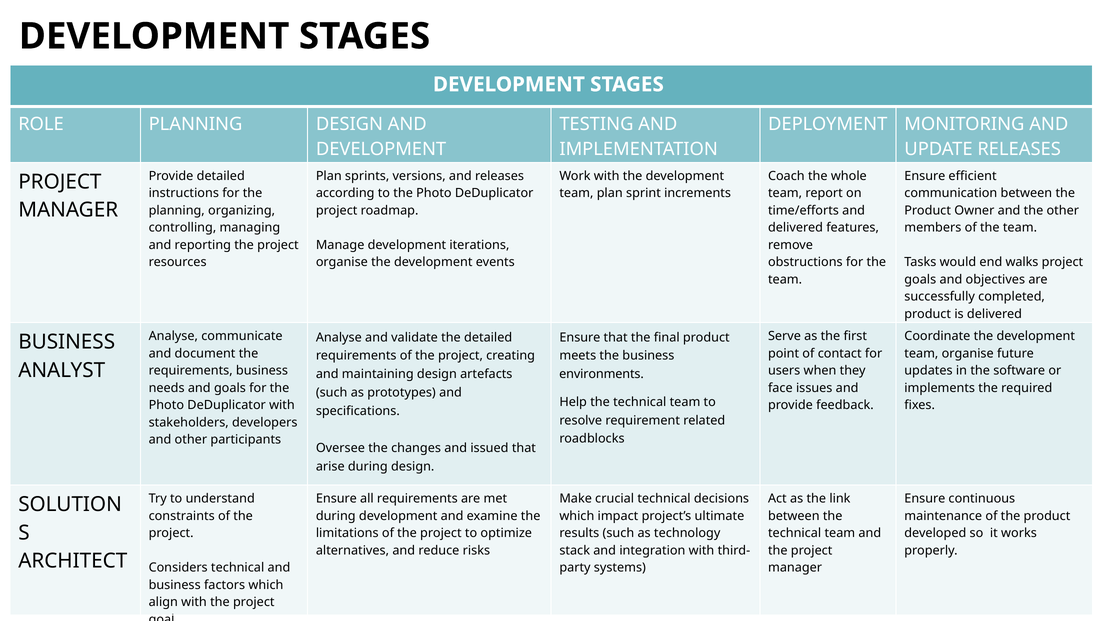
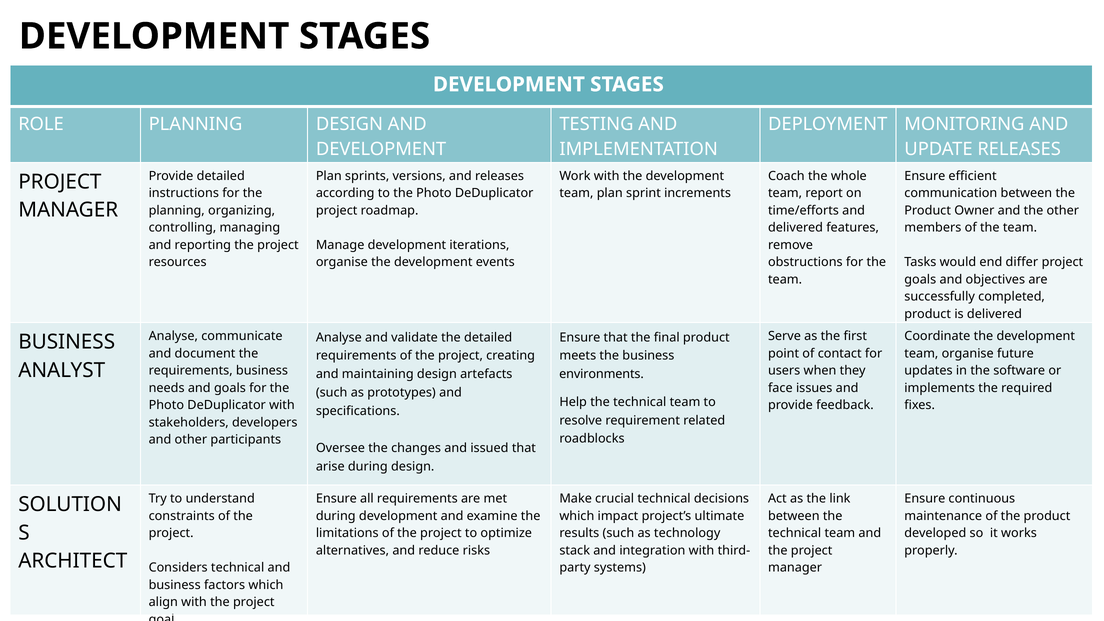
walks: walks -> differ (1022, 262)
